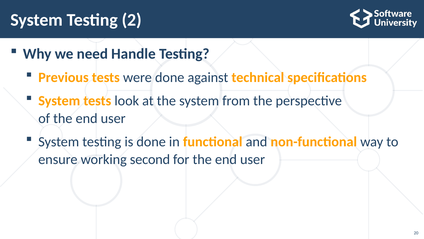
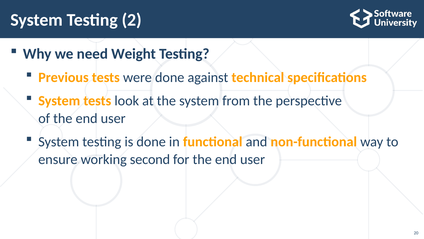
Handle: Handle -> Weight (134, 54)
